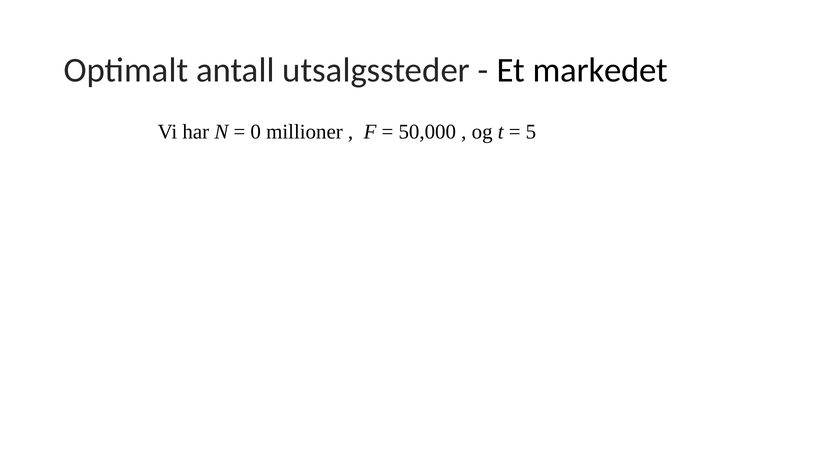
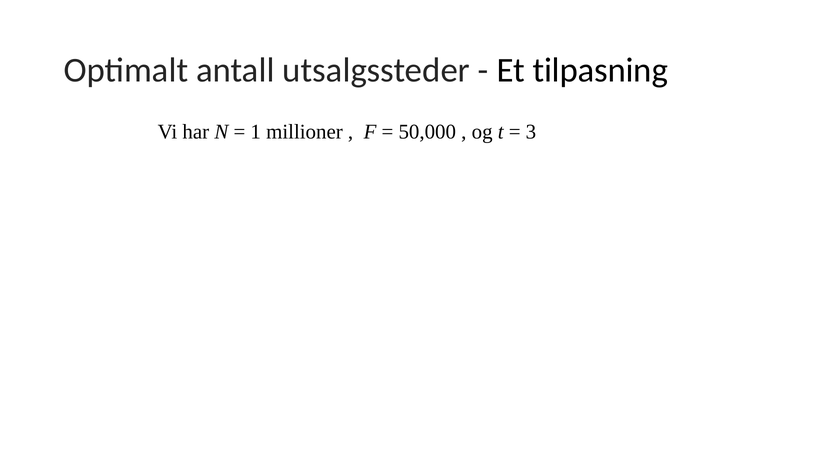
markedet: markedet -> tilpasning (600, 70)
0: 0 -> 1 (256, 132)
5: 5 -> 3 (531, 132)
